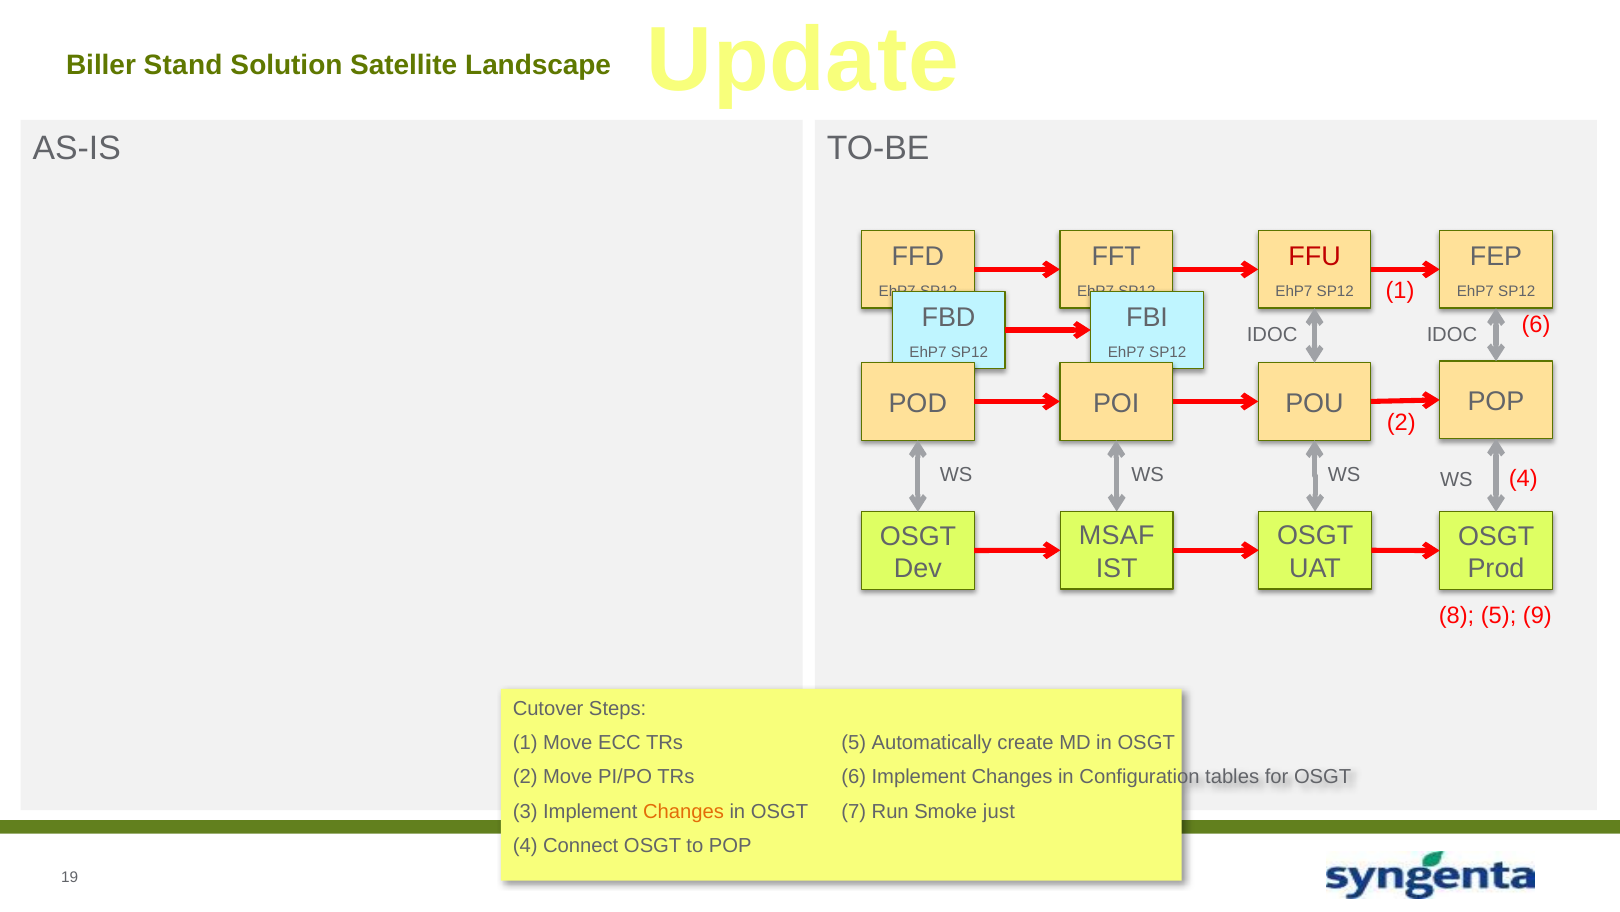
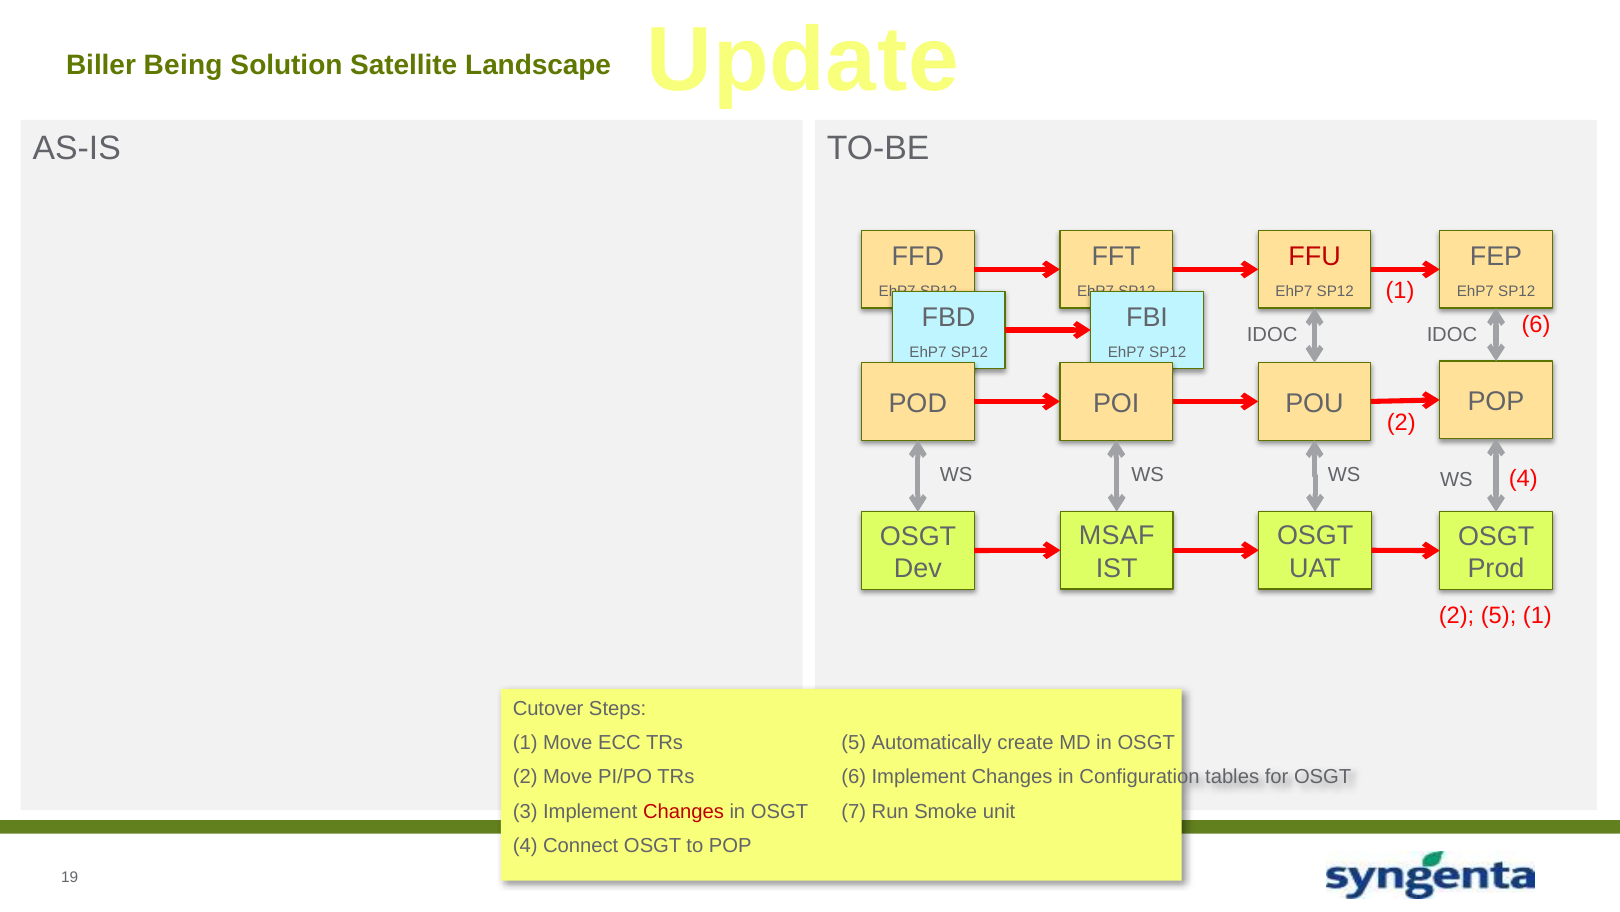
Stand: Stand -> Being (183, 66)
8: 8 -> 2 (1457, 615)
5 9: 9 -> 1 (1537, 615)
Changes colour: orange -> red (683, 811)
just: just -> unit (999, 811)
